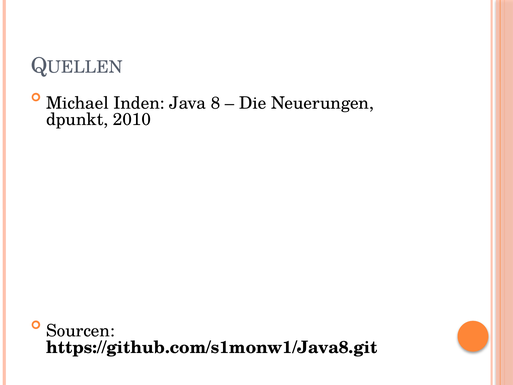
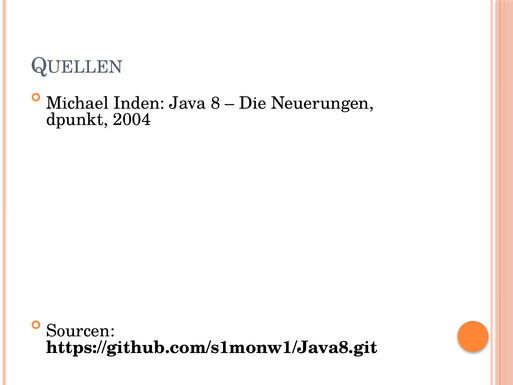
2010: 2010 -> 2004 (132, 119)
